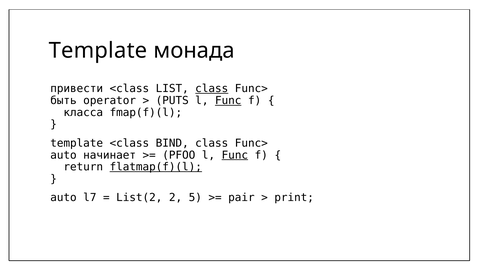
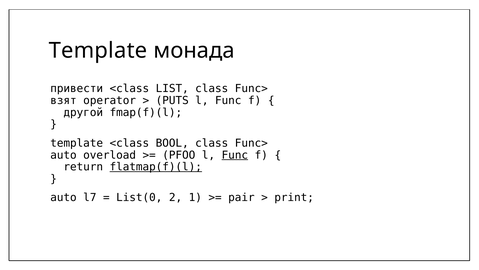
class underline: present -> none (212, 88)
быть: быть -> взят (63, 100)
Func underline: present -> none (228, 100)
класса: класса -> другой (83, 112)
BIND: BIND -> BOOL (172, 143)
начинает: начинает -> overload (110, 155)
List(2: List(2 -> List(0 (139, 197)
5: 5 -> 1 (195, 197)
